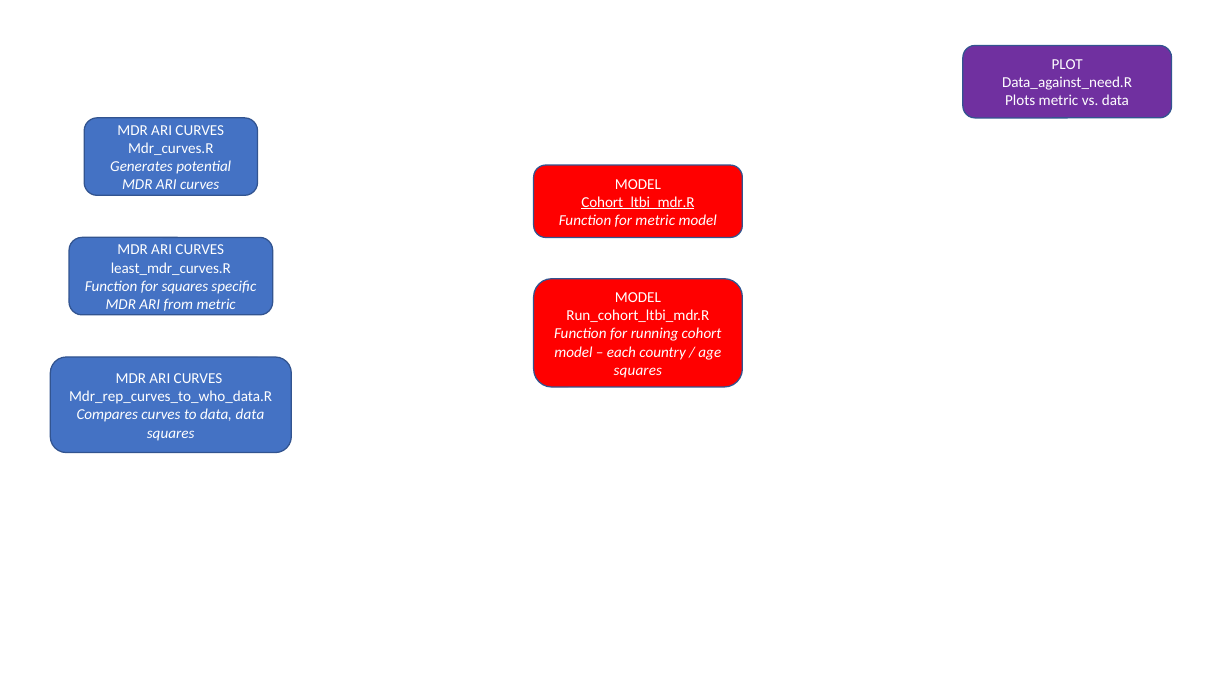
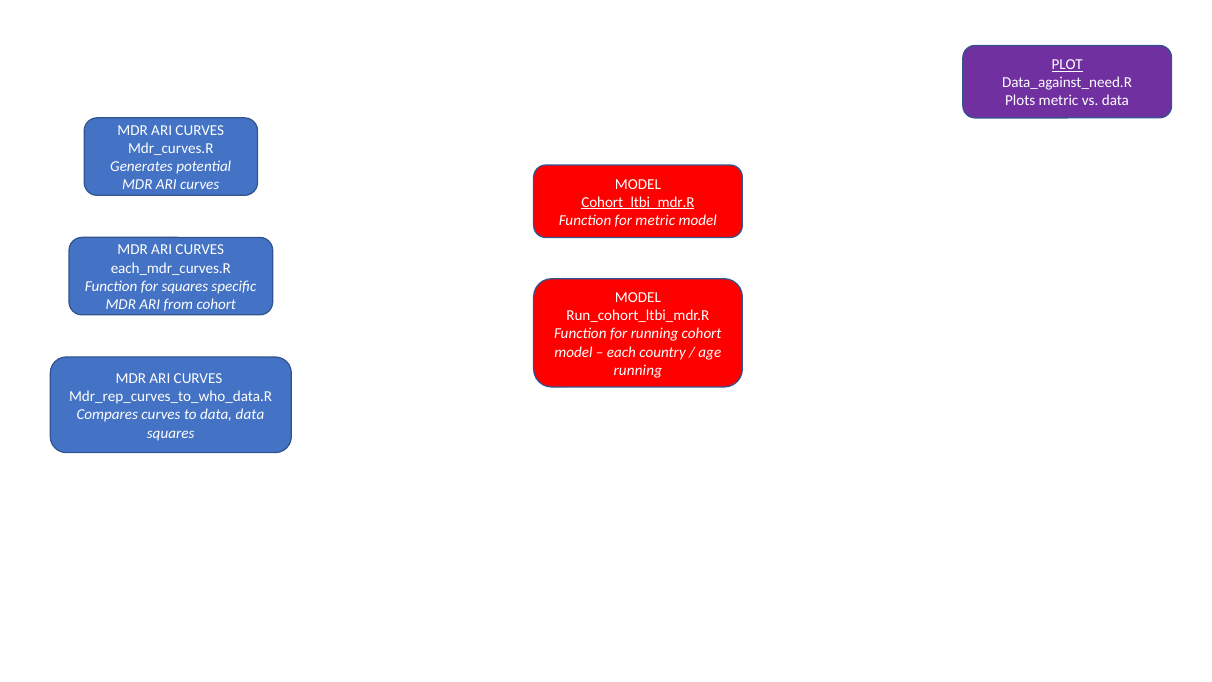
PLOT underline: none -> present (1067, 65)
least_mdr_curves.R: least_mdr_curves.R -> each_mdr_curves.R (171, 268)
from metric: metric -> cohort (216, 304)
squares: squares -> running (638, 370)
